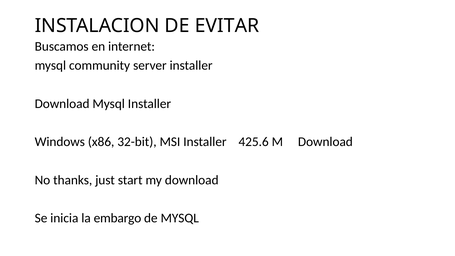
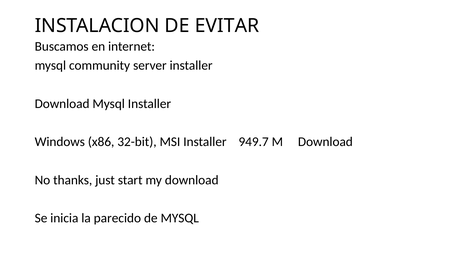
425.6: 425.6 -> 949.7 (254, 142)
embargo: embargo -> parecido (117, 218)
